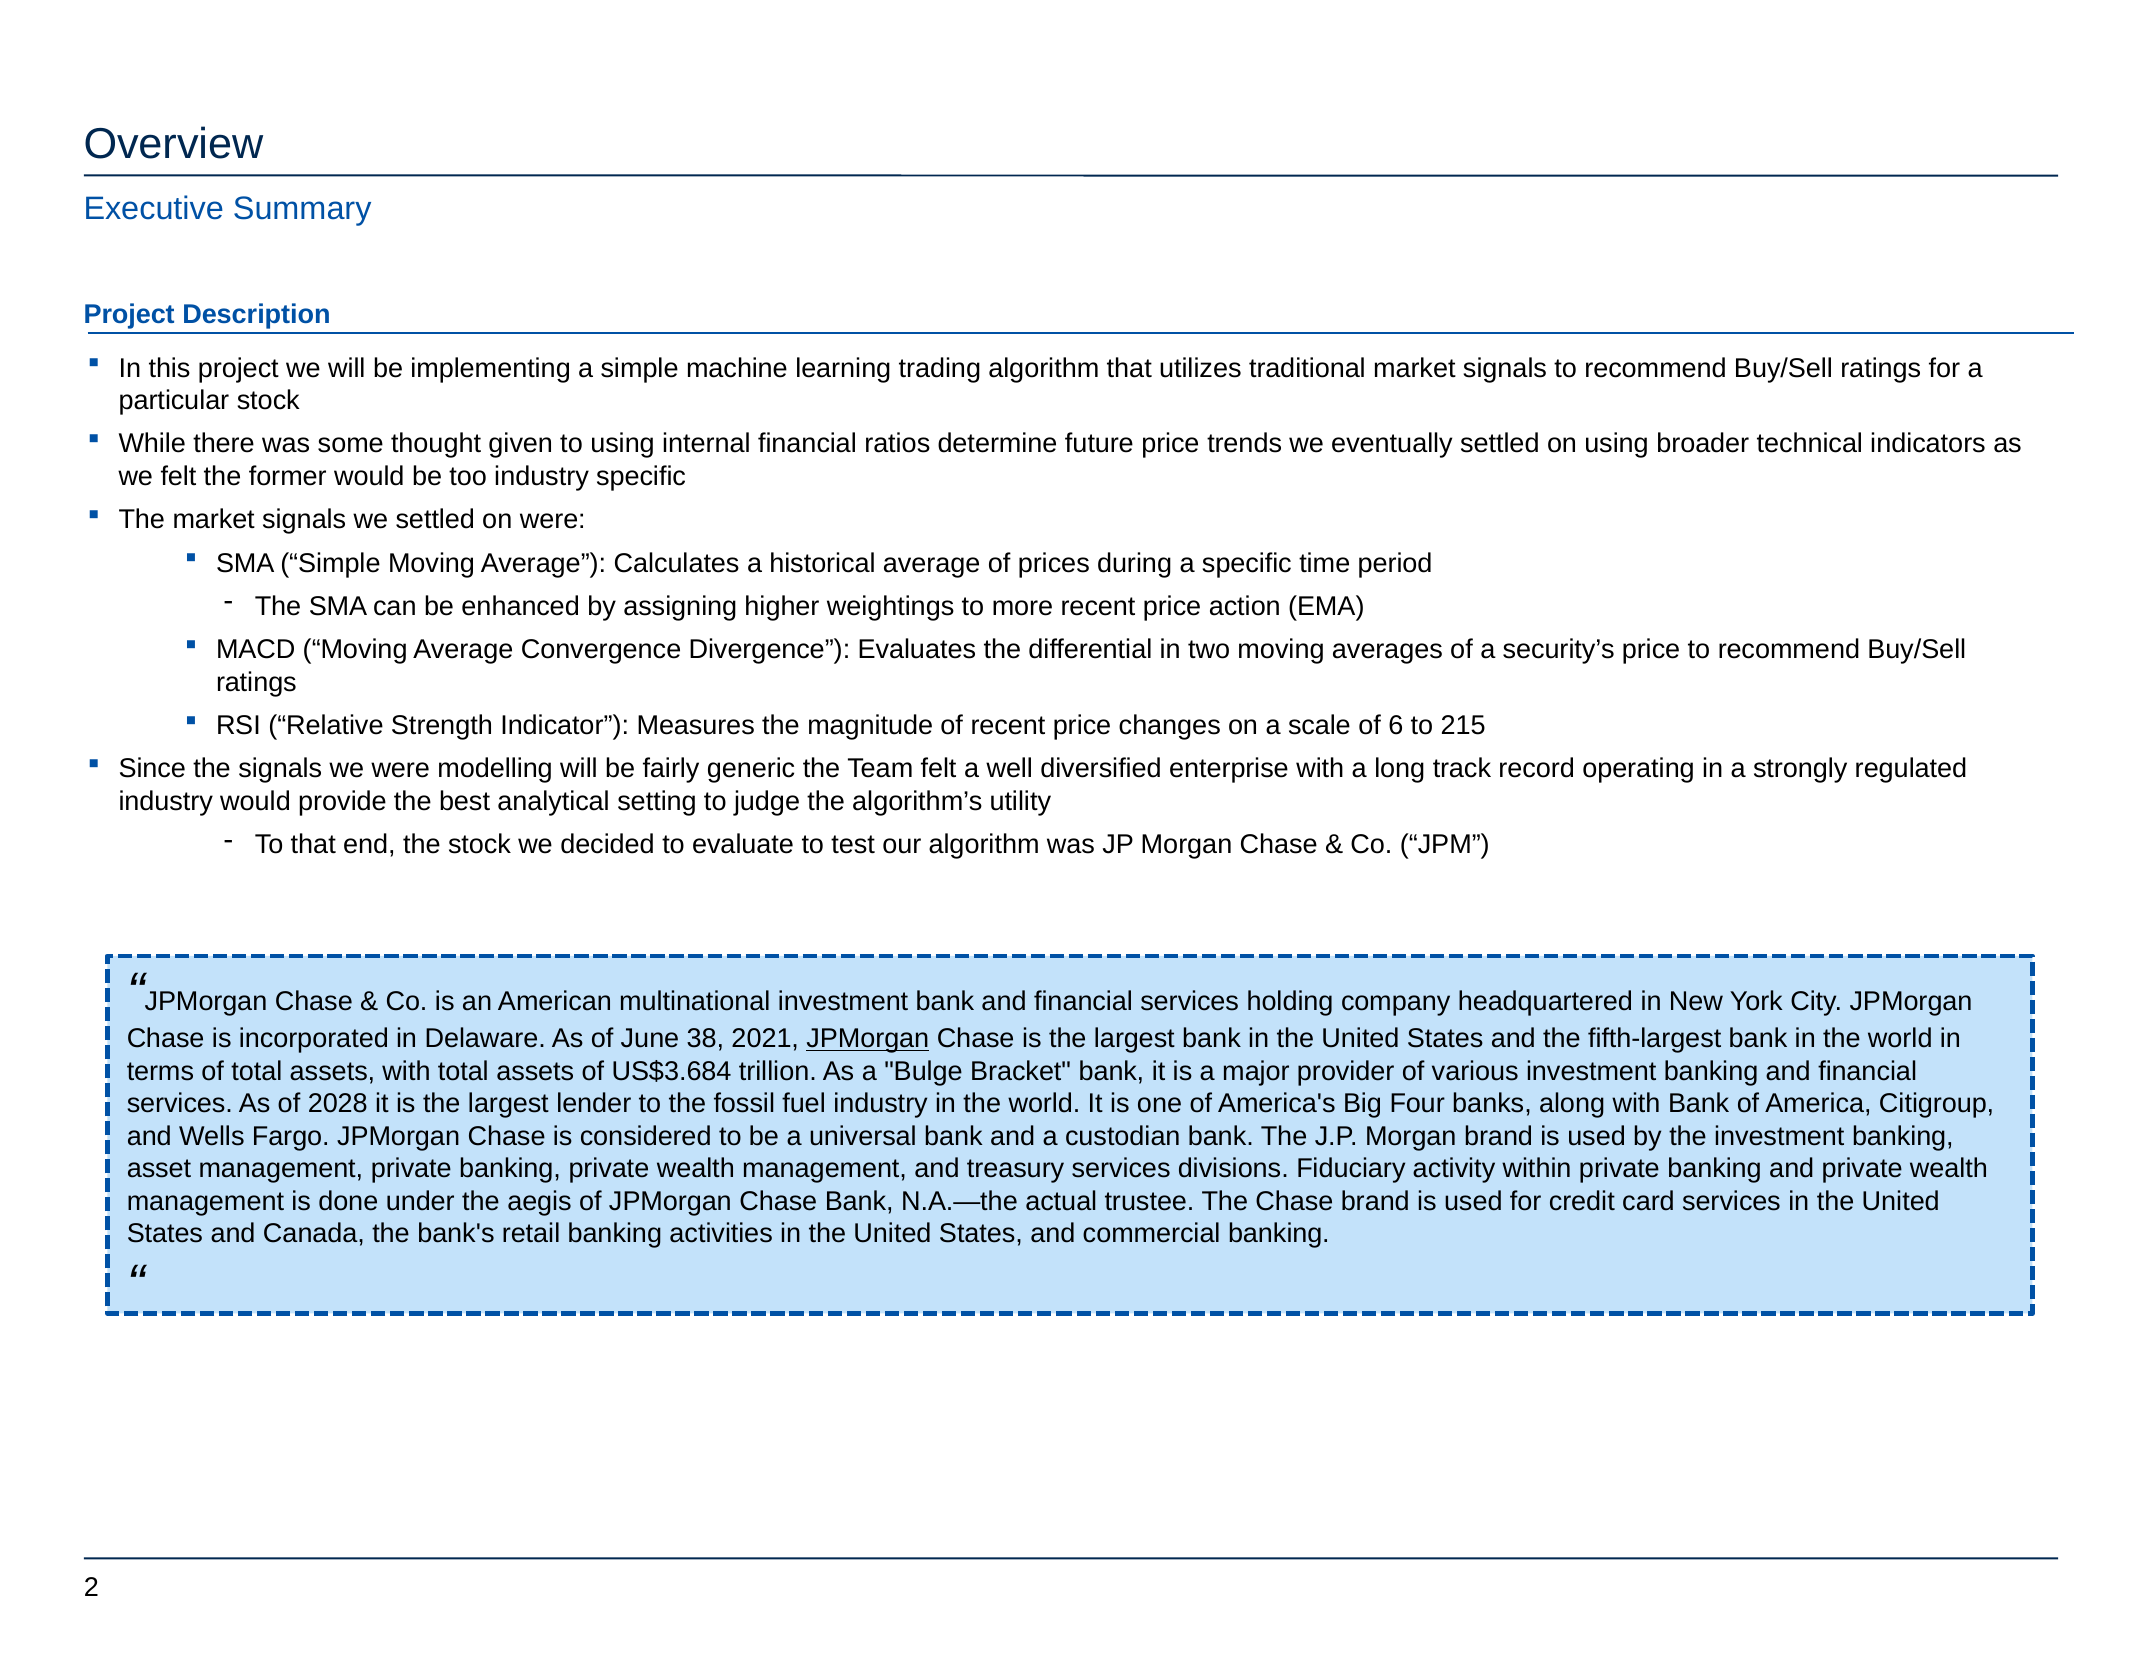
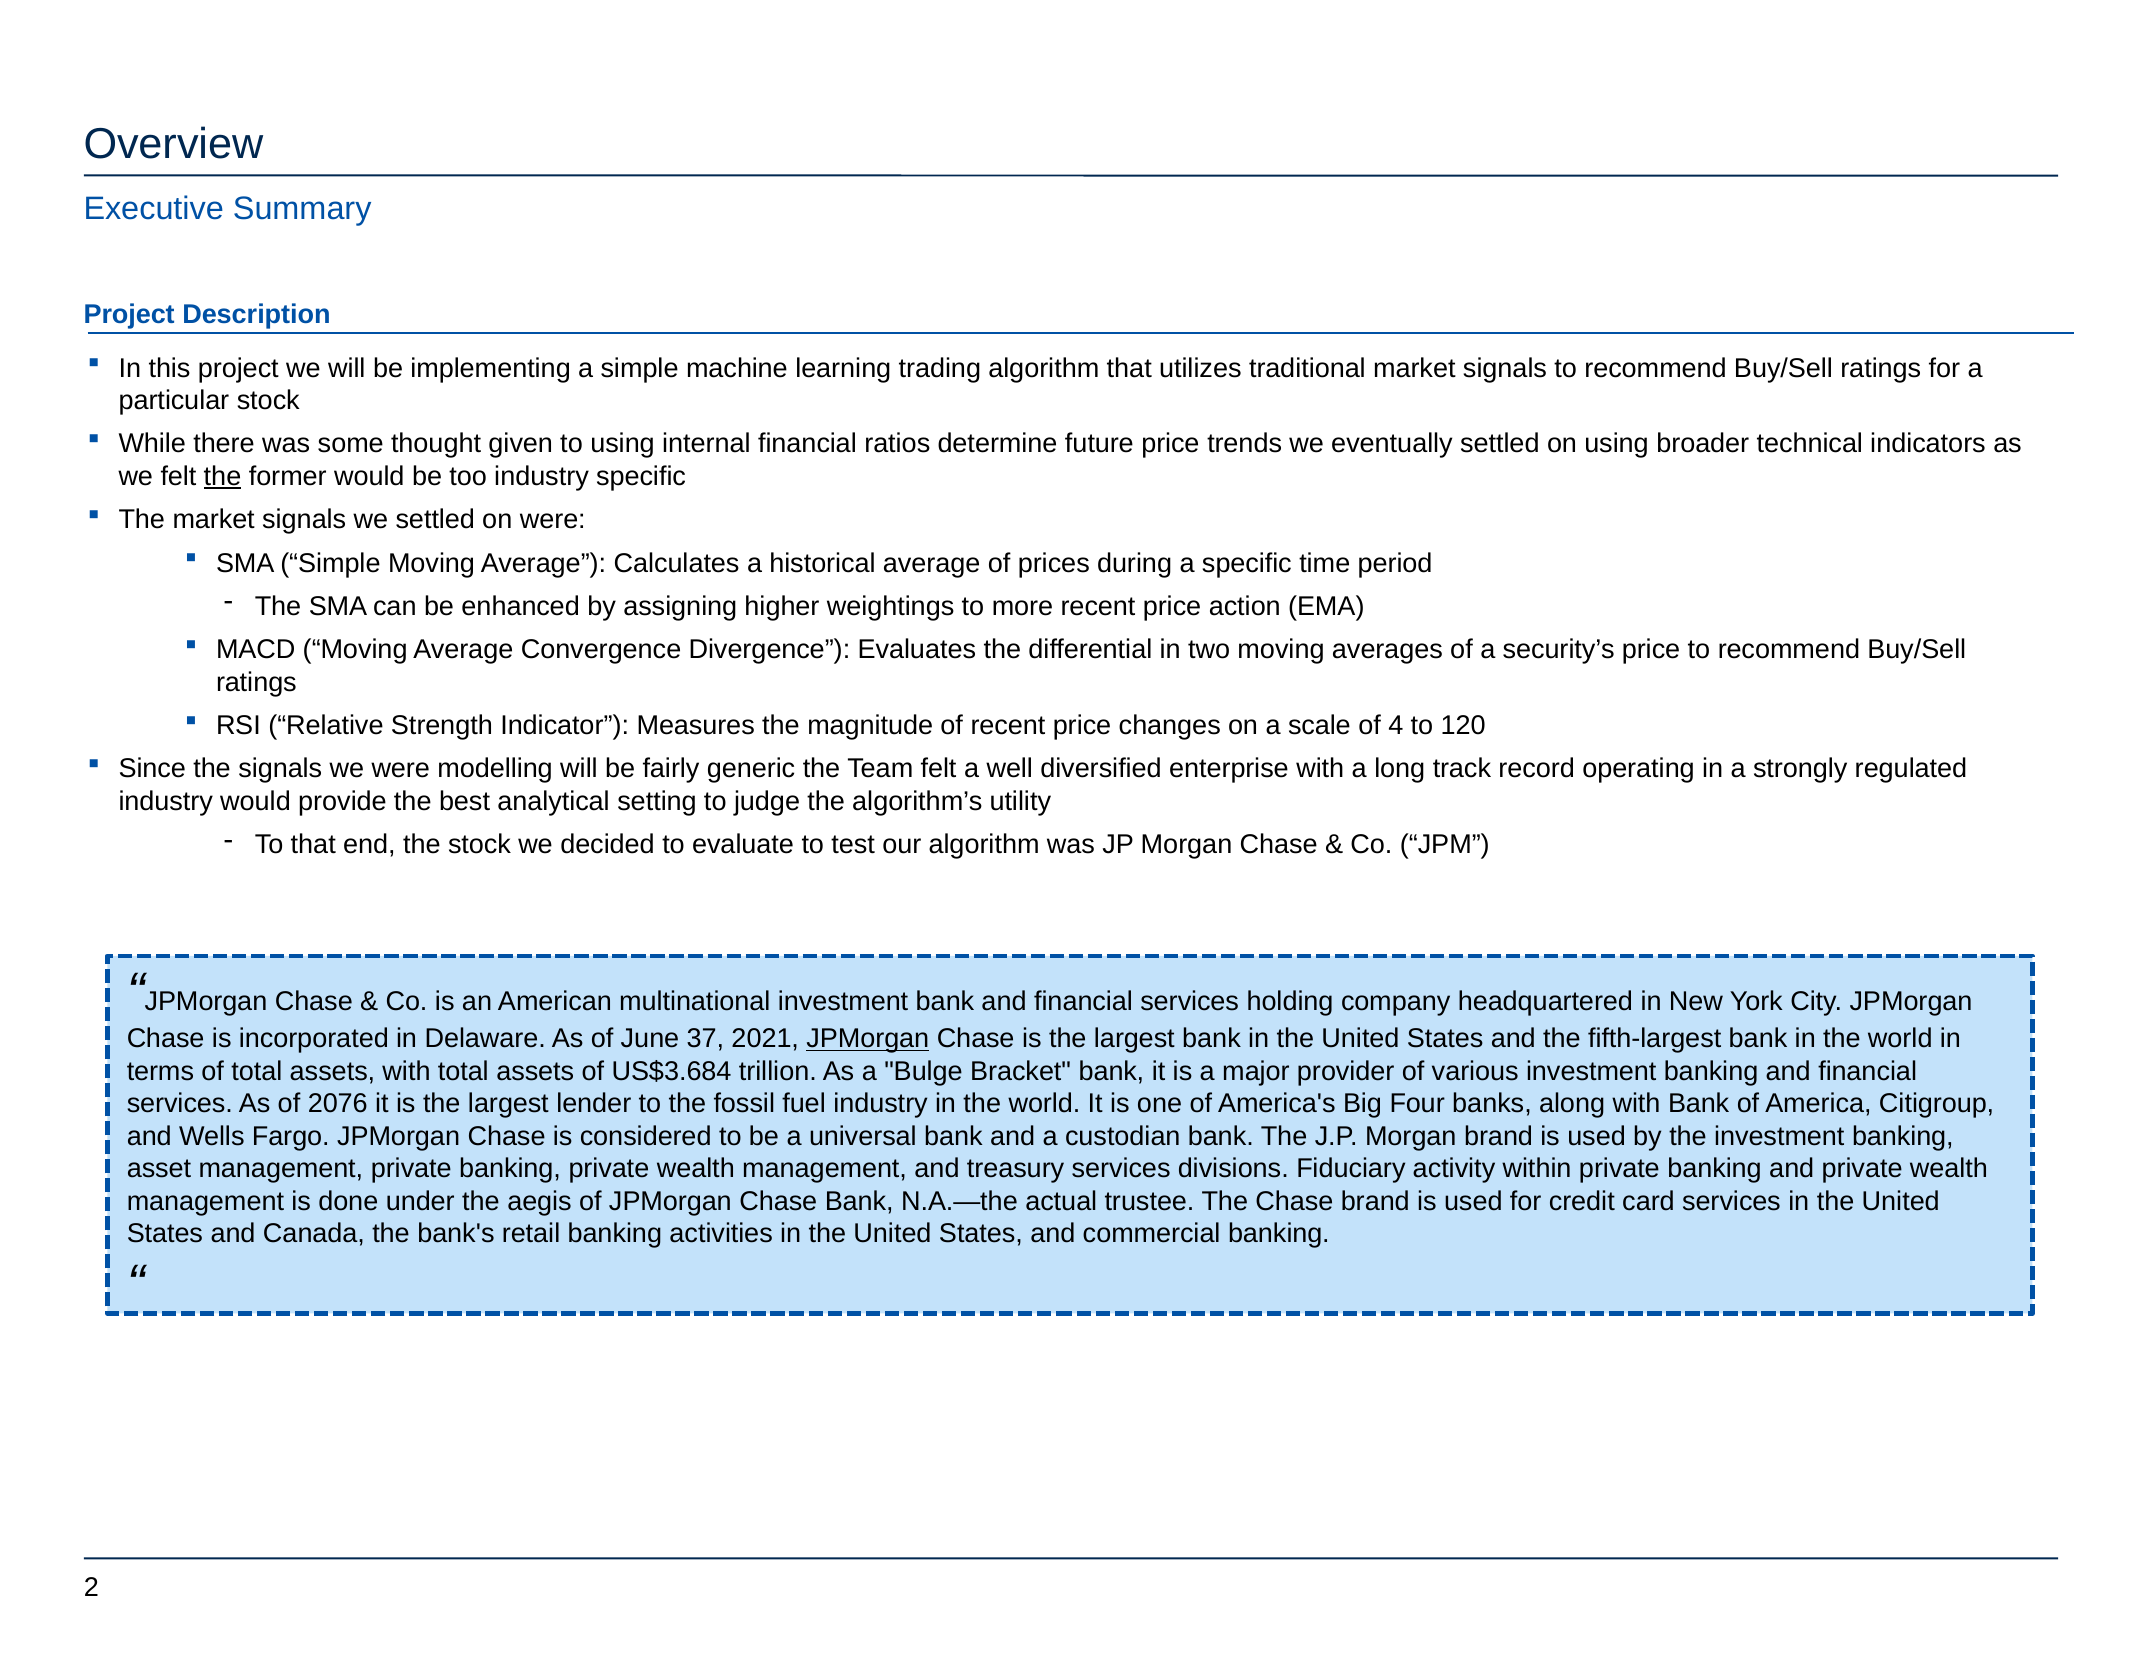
the underline: none -> present (223, 477)
6: 6 -> 4 (1396, 726)
215: 215 -> 120 (1463, 726)
38: 38 -> 37 (705, 1039)
2028: 2028 -> 2076 (338, 1104)
